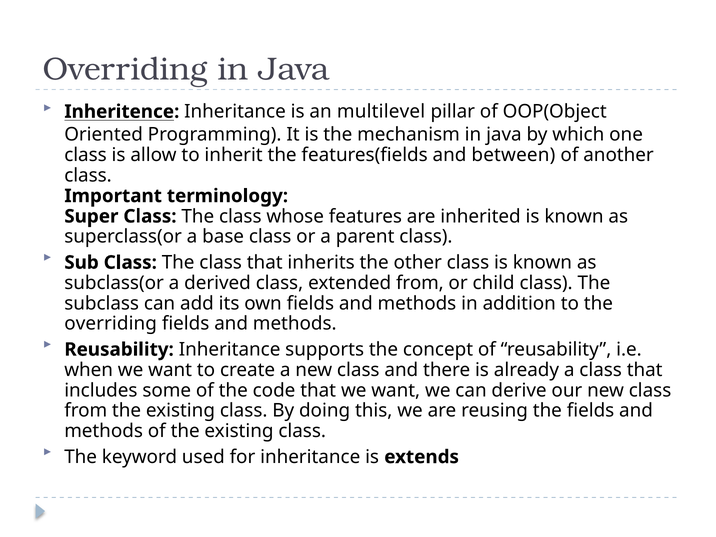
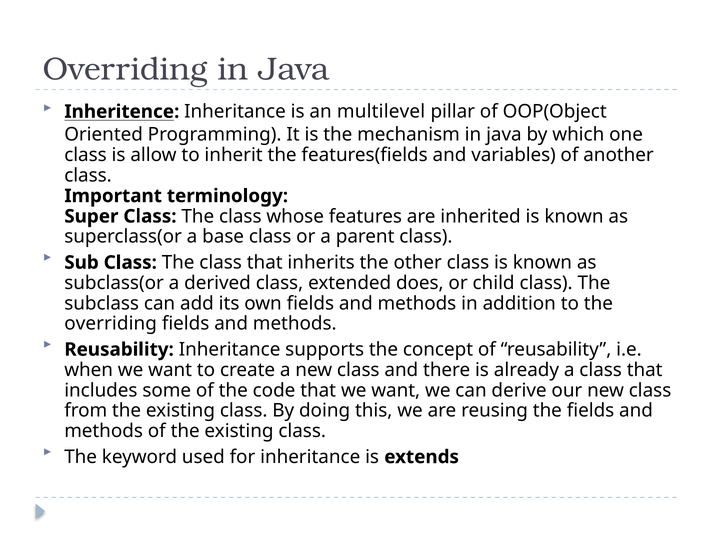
between: between -> variables (514, 155)
extended from: from -> does (420, 283)
